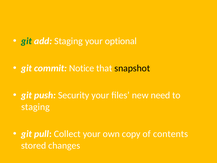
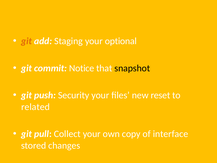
git colour: green -> orange (27, 41)
need: need -> reset (160, 95)
staging: staging -> related (35, 107)
contents: contents -> interface (171, 134)
